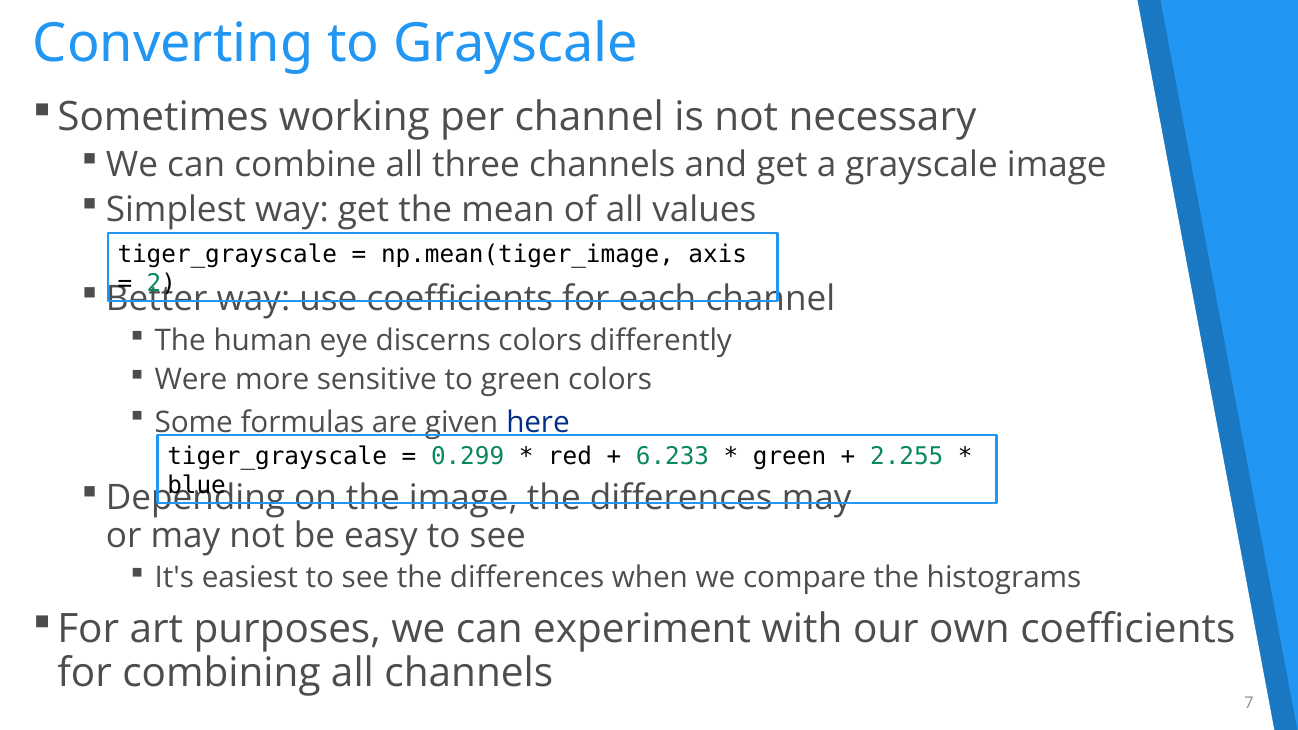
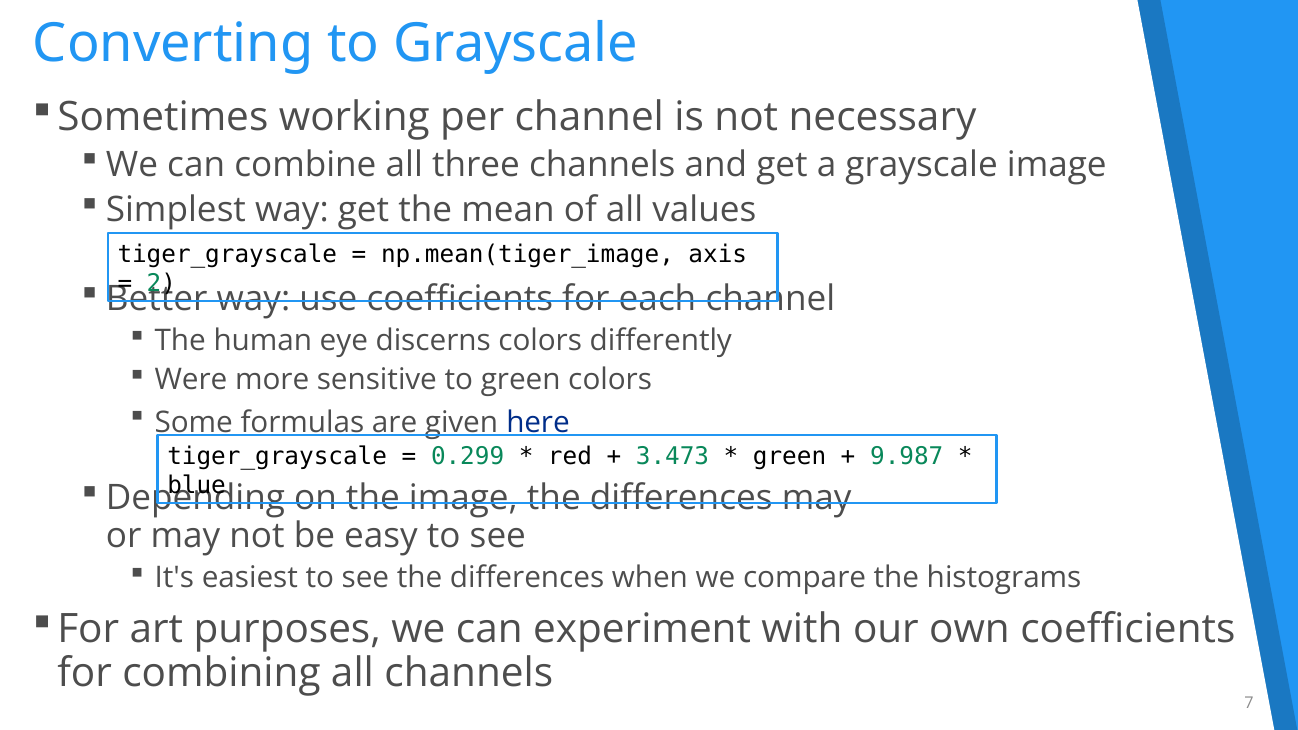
6.233: 6.233 -> 3.473 (673, 456)
2.255: 2.255 -> 9.987 (907, 456)
